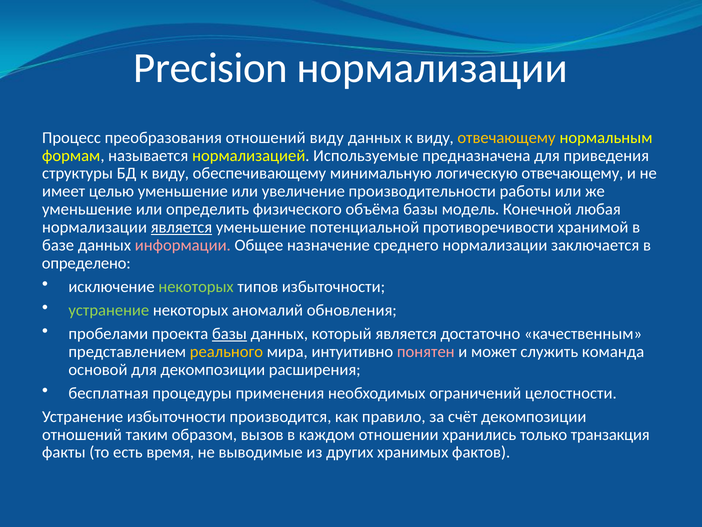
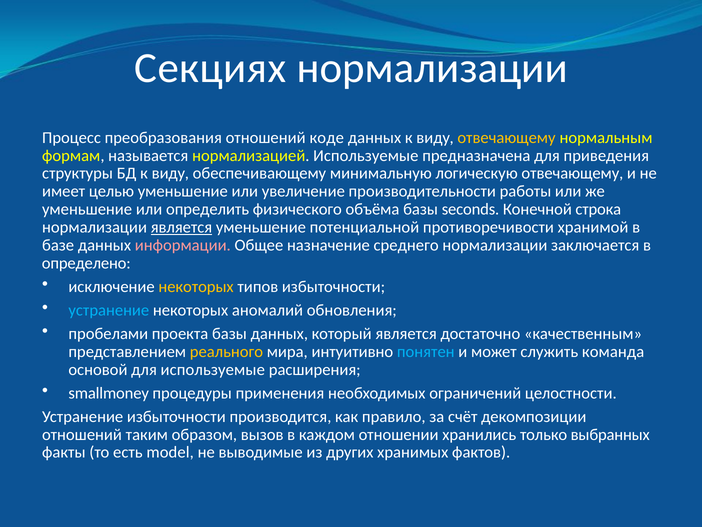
Precision: Precision -> Секциях (210, 68)
отношений виду: виду -> коде (327, 137)
модель: модель -> seconds (471, 209)
любая: любая -> строка (598, 209)
некоторых colour: light green -> yellow (196, 286)
устранение colour: light green -> light blue (109, 310)
базы underline: present -> none (229, 333)
понятен colour: pink -> light blue (426, 351)
для декомпозиции: декомпозиции -> используемые (213, 369)
бесплатная: бесплатная -> smallmoney (109, 393)
транзакция: транзакция -> выбранных (610, 434)
время: время -> model (170, 452)
